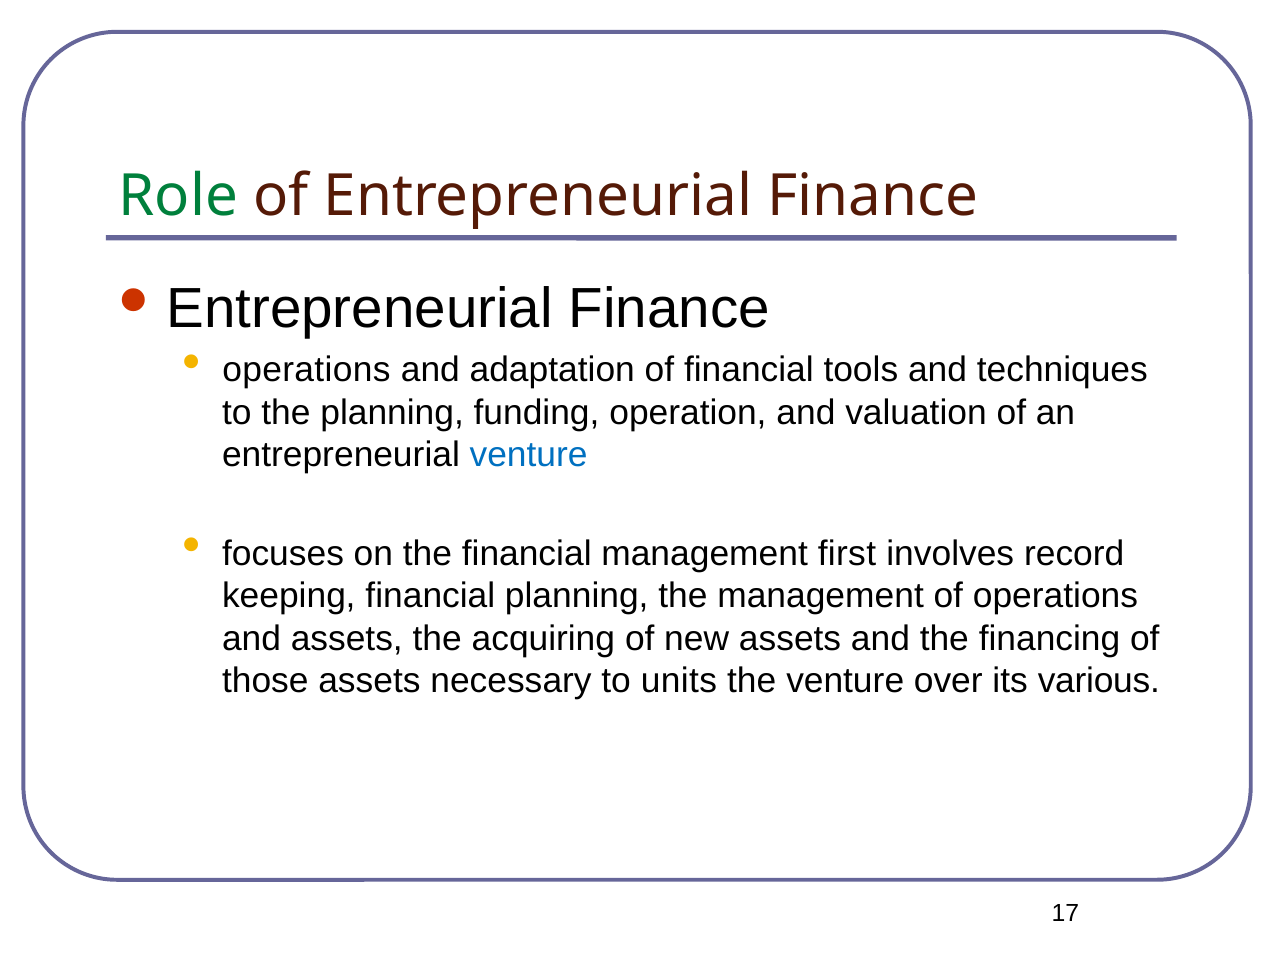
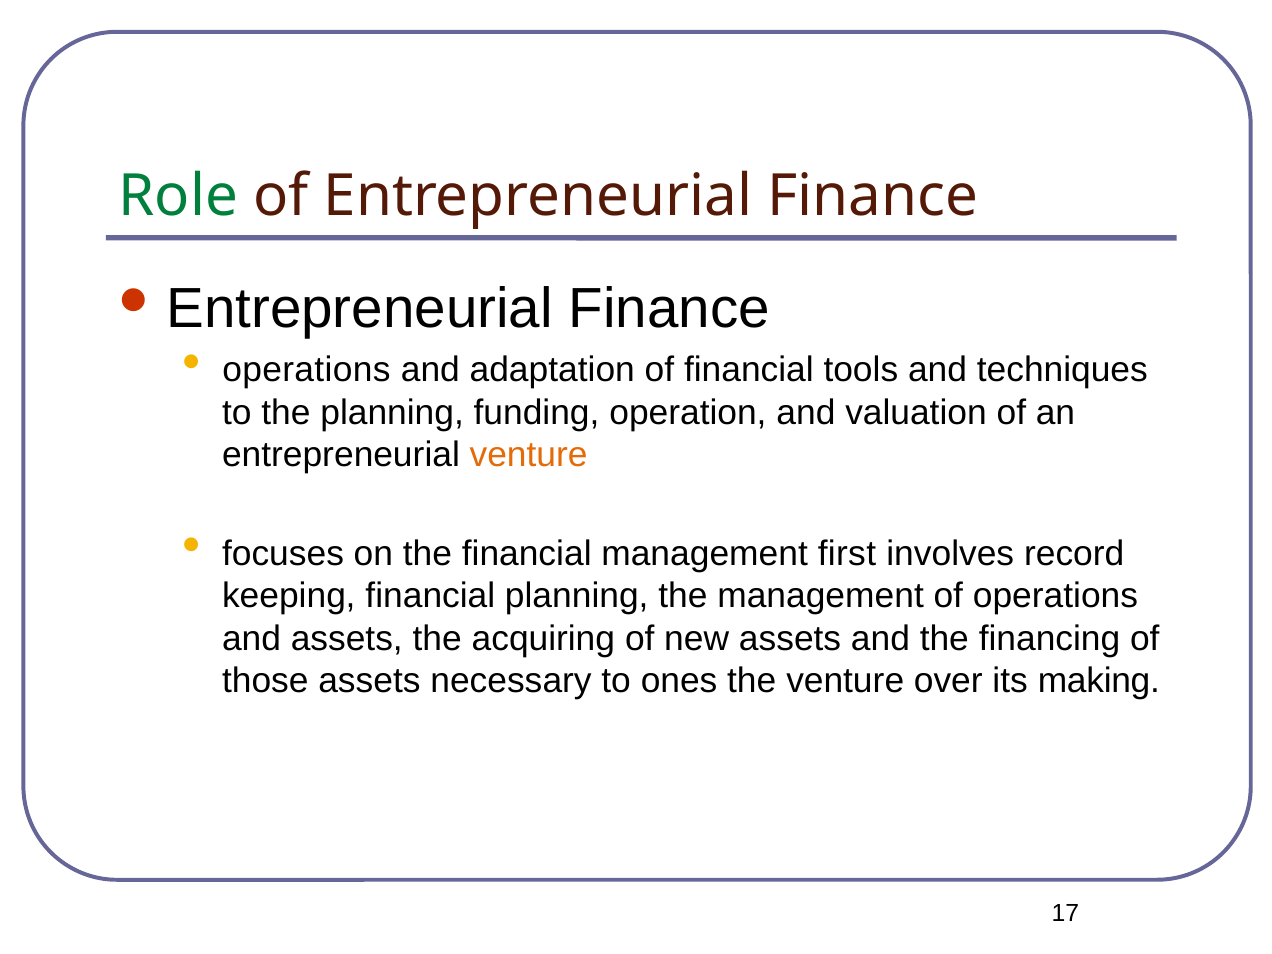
venture colour: blue -> orange (529, 455)
units: units -> ones (679, 681)
various: various -> making (1099, 681)
